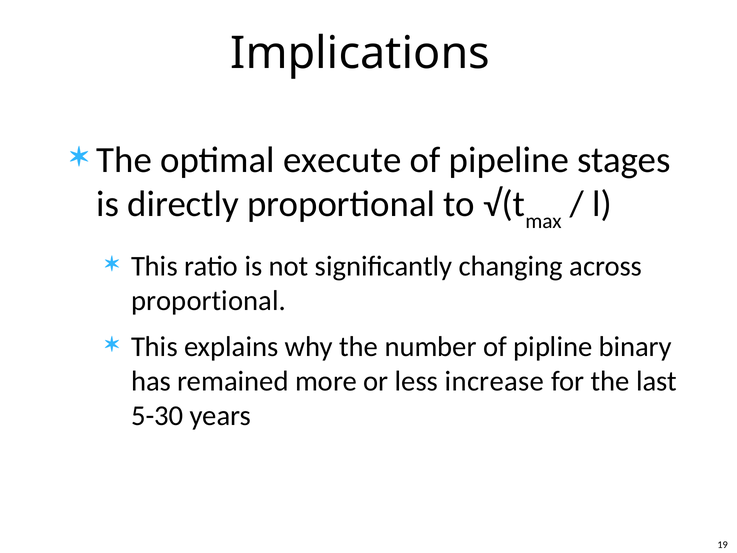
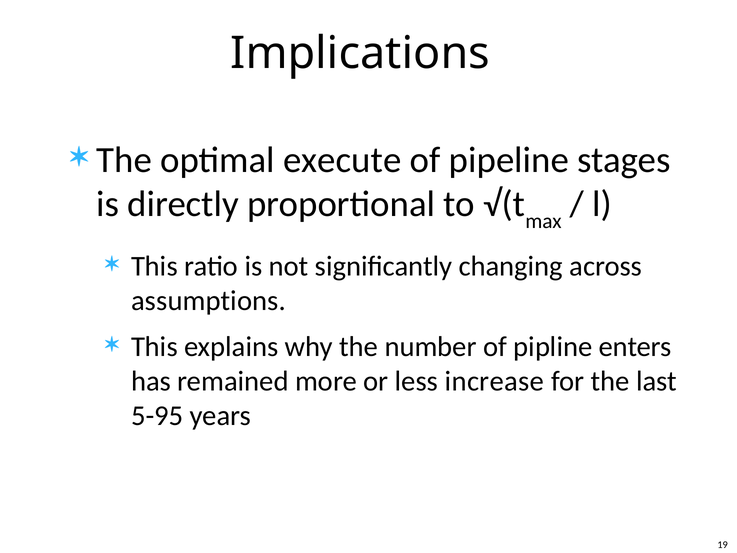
proportional: proportional -> assumptions (209, 301)
binary: binary -> enters (635, 347)
5-30: 5-30 -> 5-95 (157, 416)
